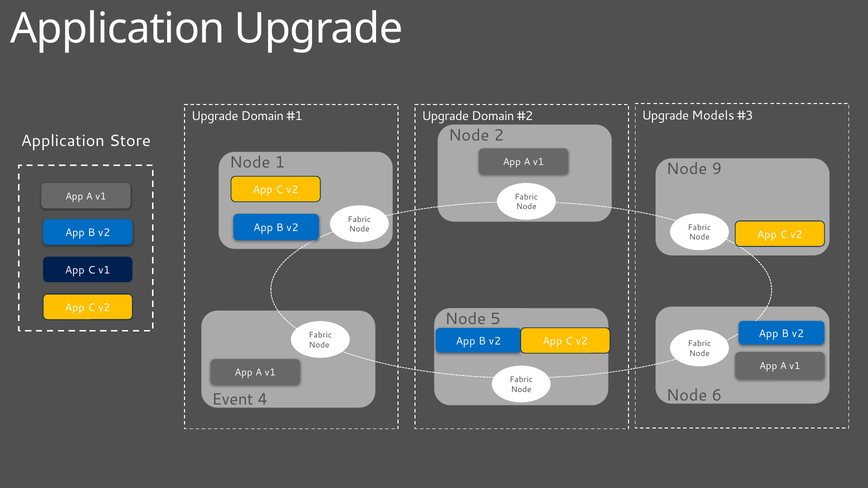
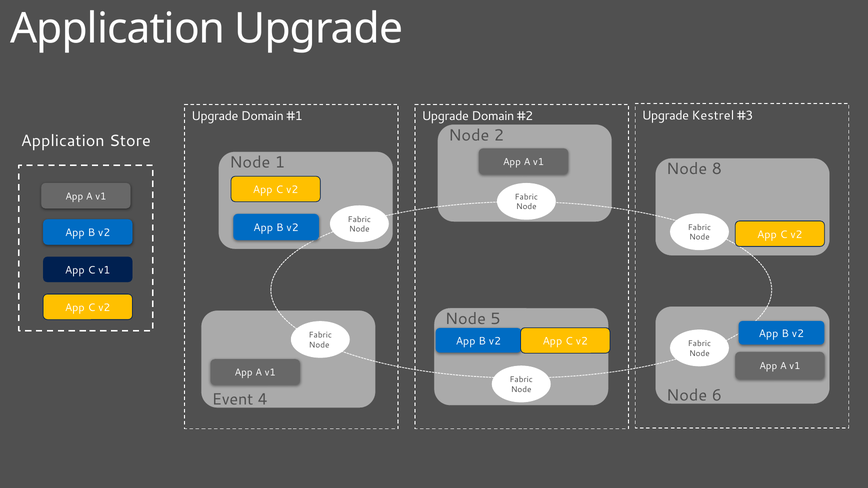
Models: Models -> Kestrel (713, 115)
9: 9 -> 8 (717, 169)
